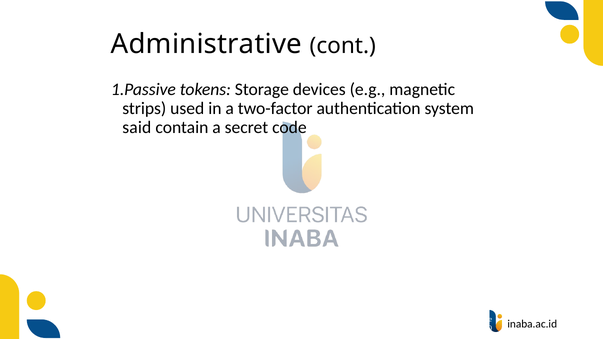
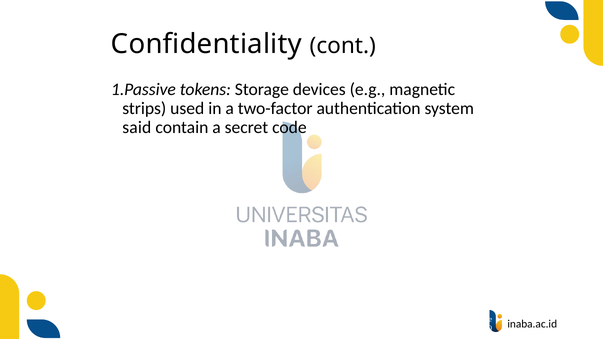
Administrative: Administrative -> Confidentiality (206, 44)
